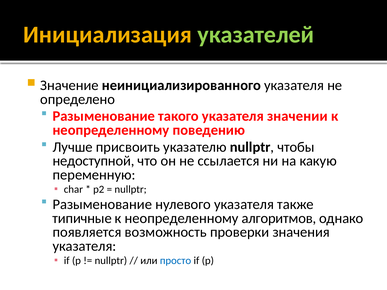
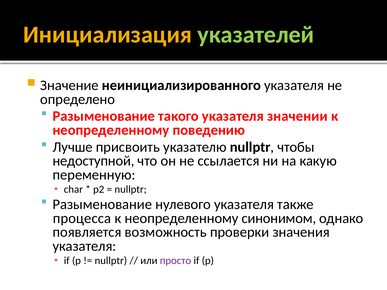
типичные: типичные -> процесса (82, 218)
алгоритмов: алгоритмов -> синонимом (279, 218)
просто colour: blue -> purple (176, 261)
